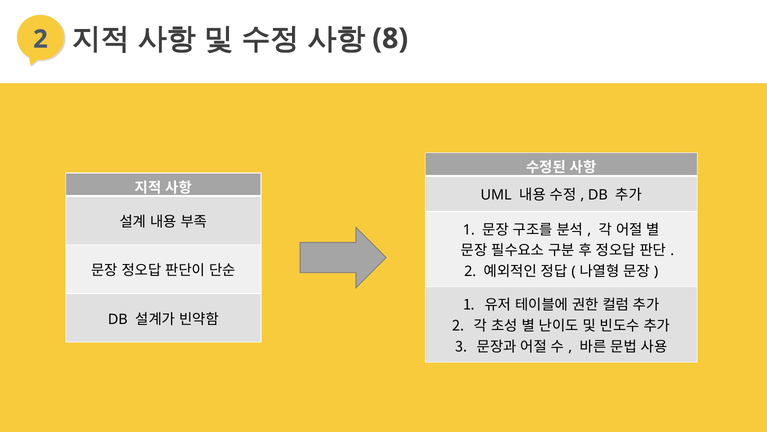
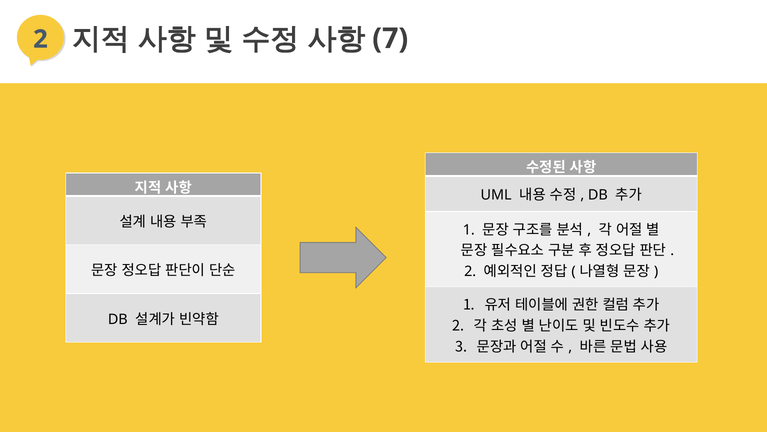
8: 8 -> 7 (390, 39)
